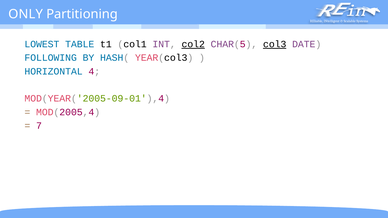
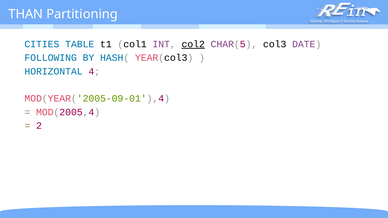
ONLY: ONLY -> THAN (26, 14)
LOWEST: LOWEST -> CITIES (42, 44)
col3 underline: present -> none (275, 44)
7: 7 -> 2 (39, 126)
